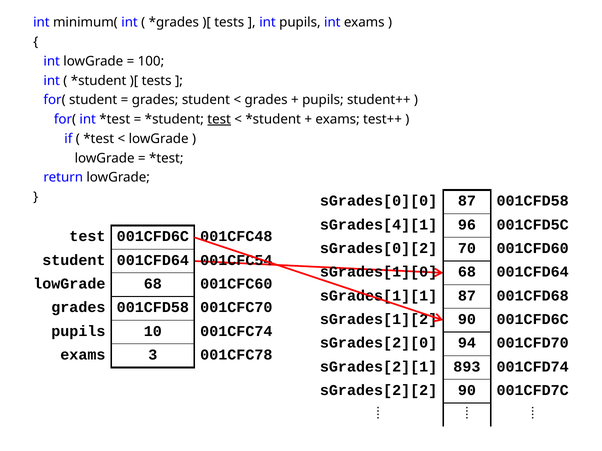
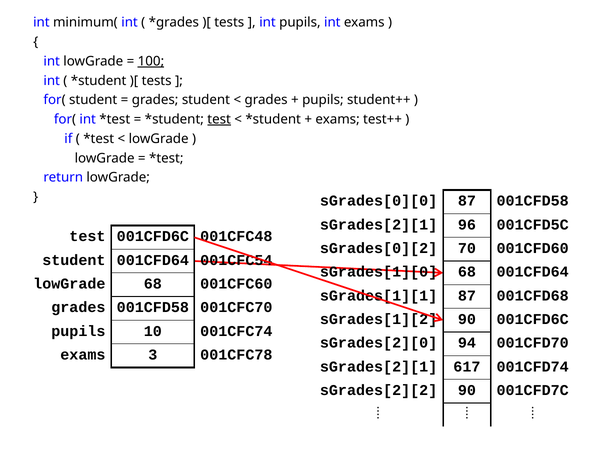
100 underline: none -> present (151, 61)
sGrades[4][1: sGrades[4][1 -> sGrades[2][1 (379, 225)
893: 893 -> 617 (467, 367)
